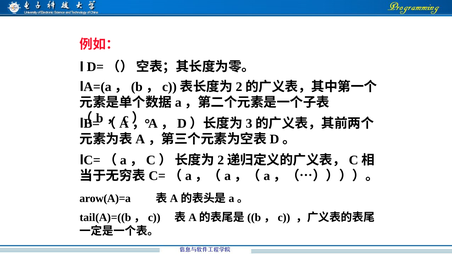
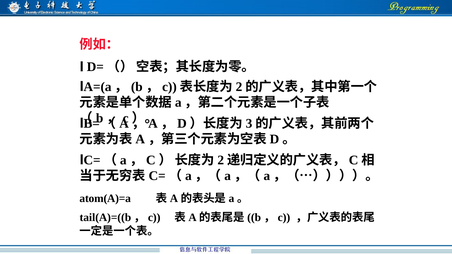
arow(A)=a: arow(A)=a -> atom(A)=a (105, 199)
